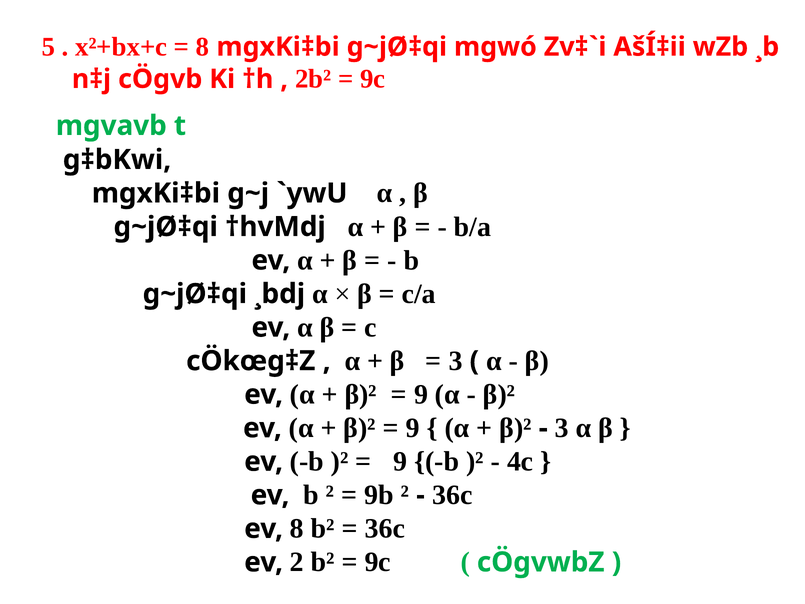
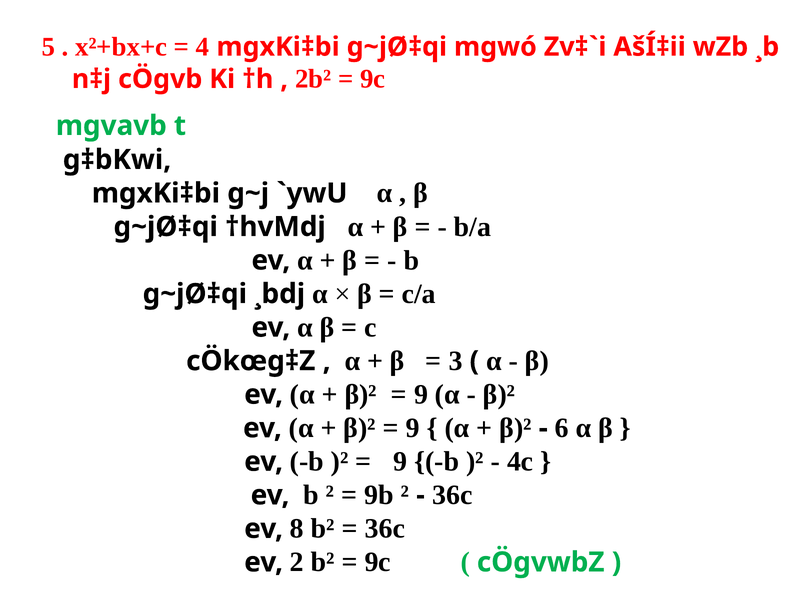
8: 8 -> 4 (203, 47)
3: 3 -> 6 (562, 428)
